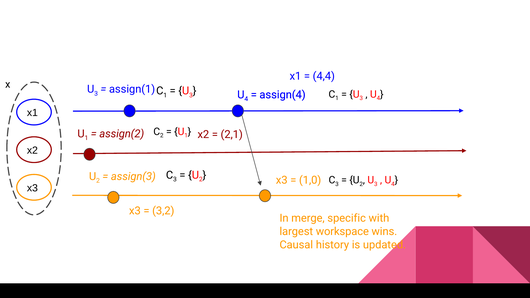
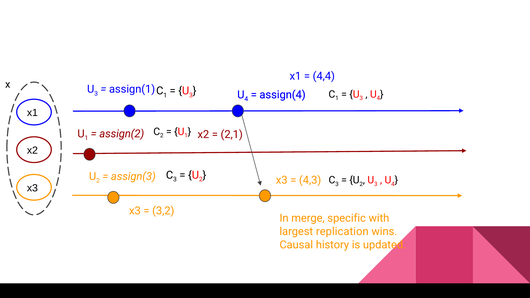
1,0: 1,0 -> 4,3 (310, 180)
workspace: workspace -> replication (342, 232)
